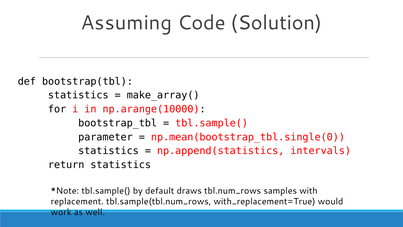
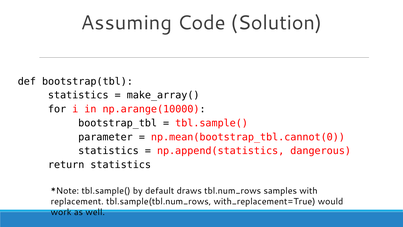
np.mean(bootstrap_tbl.single(0: np.mean(bootstrap_tbl.single(0 -> np.mean(bootstrap_tbl.cannot(0 (248, 137)
intervals: intervals -> dangerous (321, 151)
